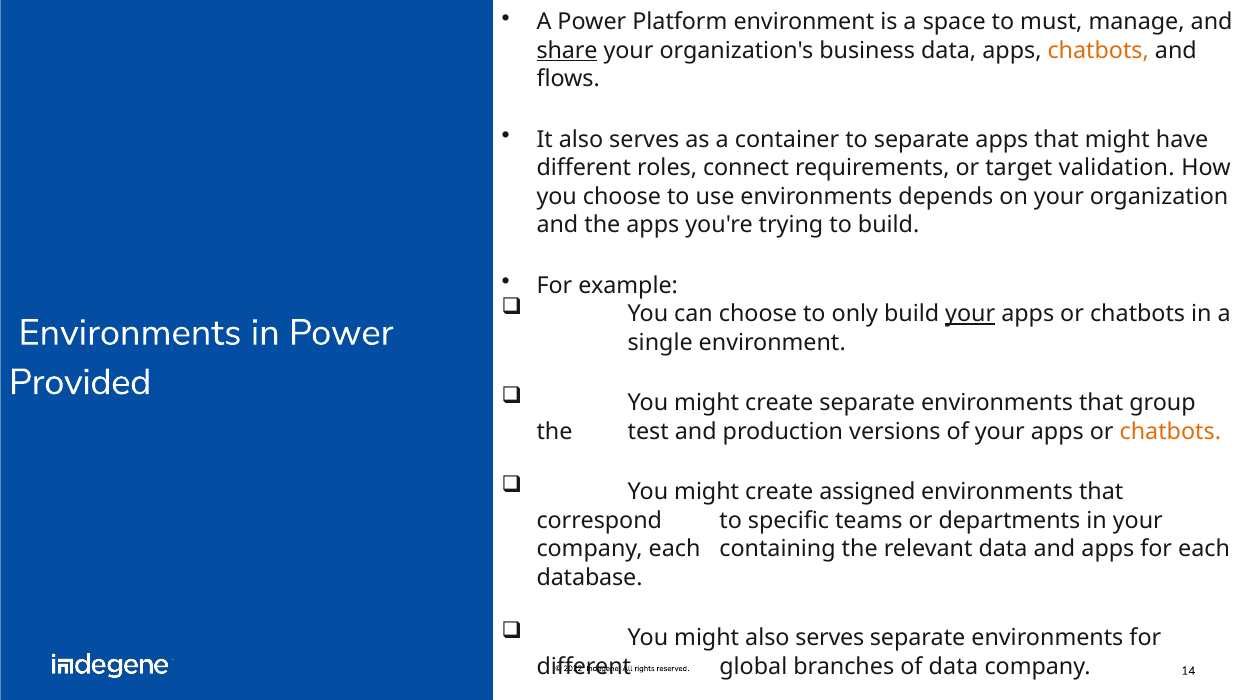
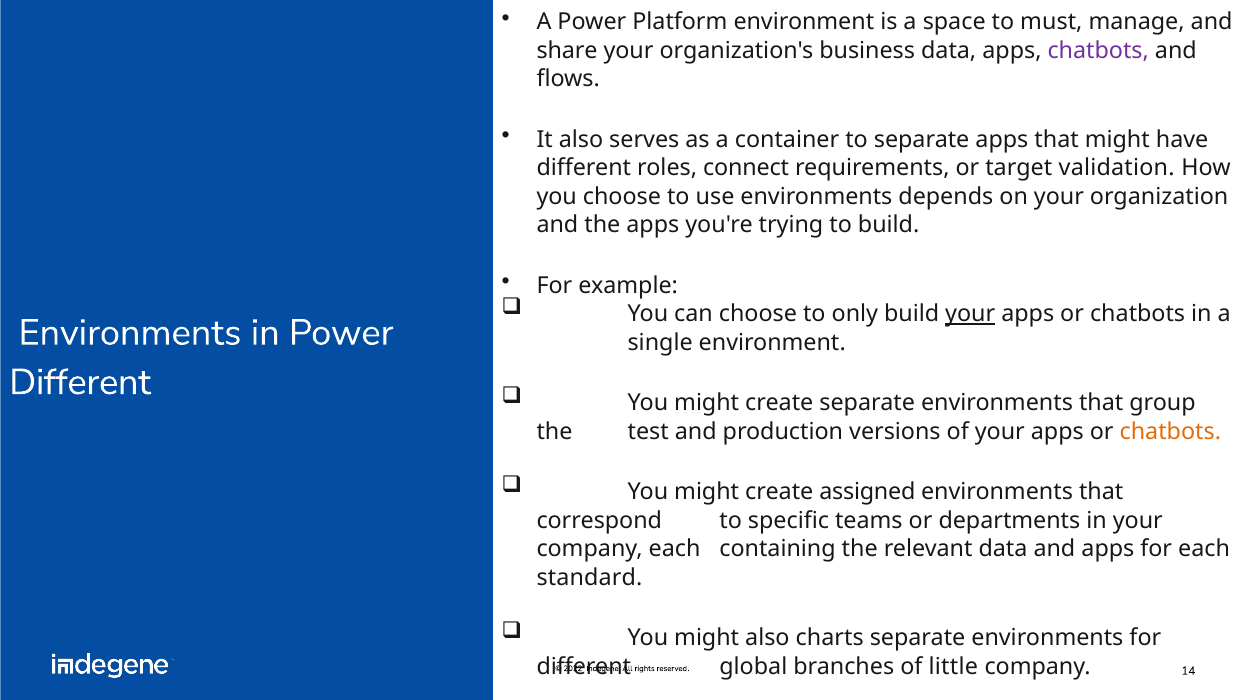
share underline: present -> none (567, 50)
chatbots colour: orange -> purple (1098, 50)
Provided: Provided -> Different (80, 382)
database: database -> standard (589, 577)
might also serves: serves -> charts (830, 638)
of data: data -> little (953, 666)
